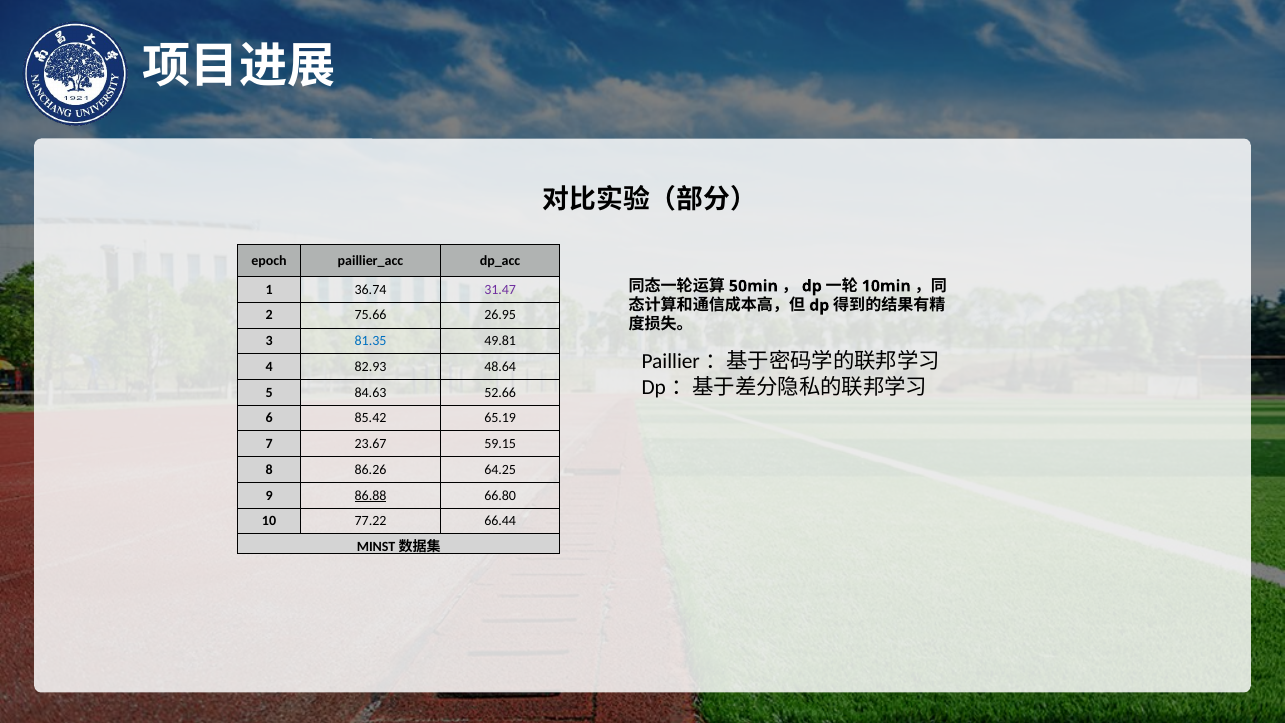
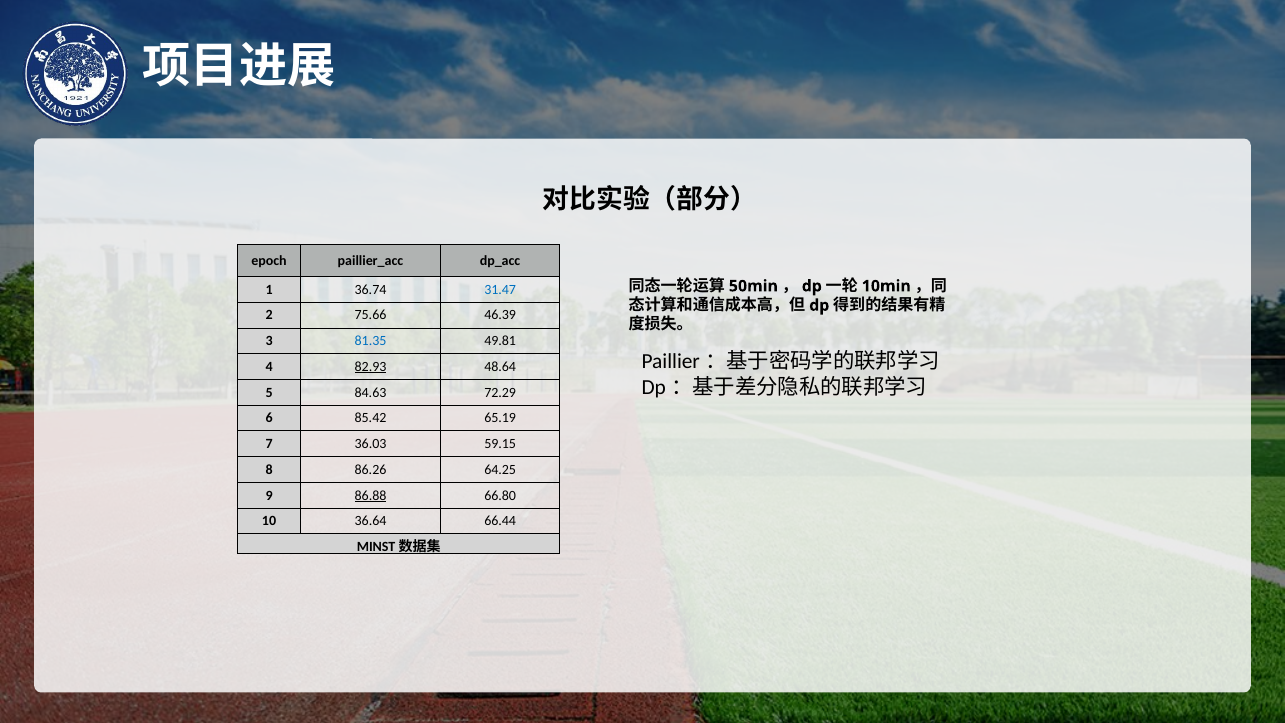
31.47 colour: purple -> blue (500, 289)
26.95: 26.95 -> 46.39 (500, 315)
82.93 underline: none -> present (371, 367)
52.66: 52.66 -> 72.29 (500, 392)
23.67: 23.67 -> 36.03 (371, 444)
77.22: 77.22 -> 36.64 (371, 521)
